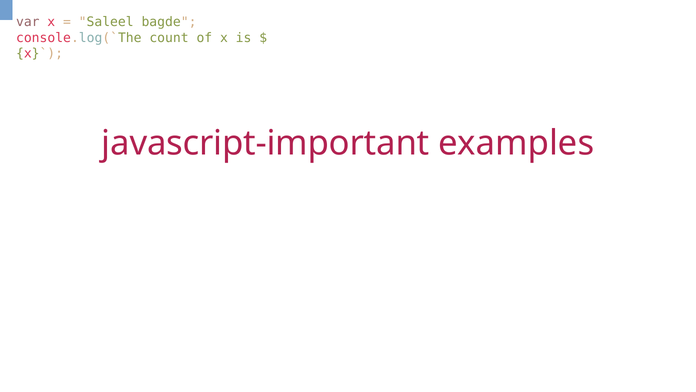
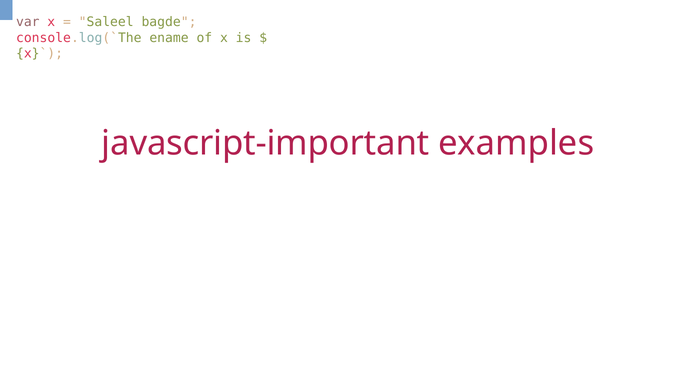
count: count -> ename (169, 38)
